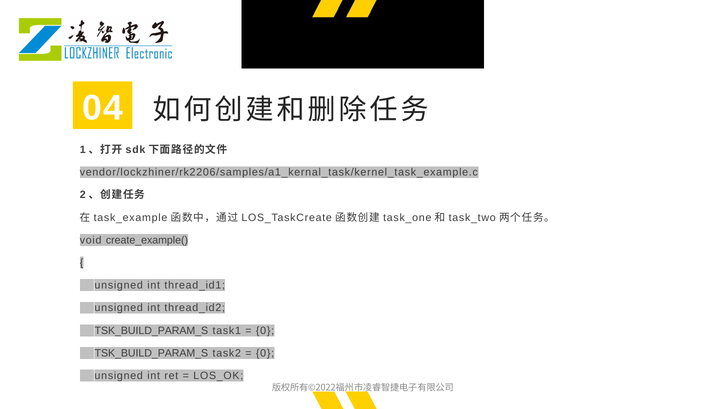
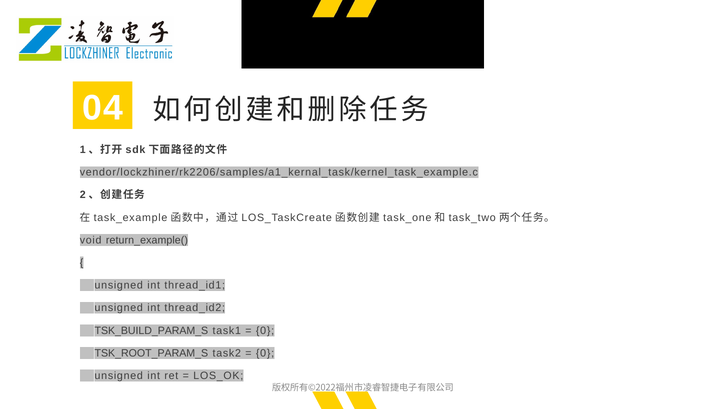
create_example(: create_example( -> return_example( (147, 240)
TSK_BUILD_PARAM_S: TSK_BUILD_PARAM_S -> TSK_ROOT_PARAM_S (151, 353)
